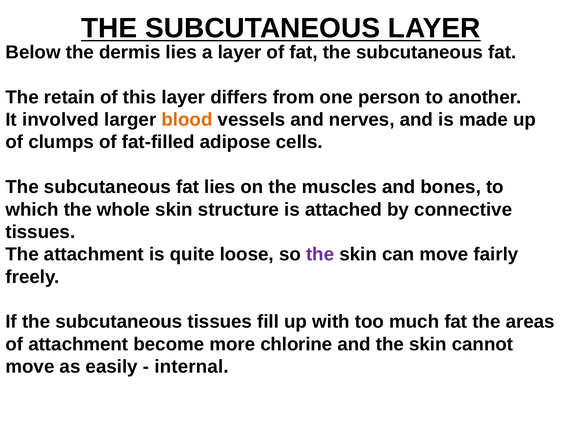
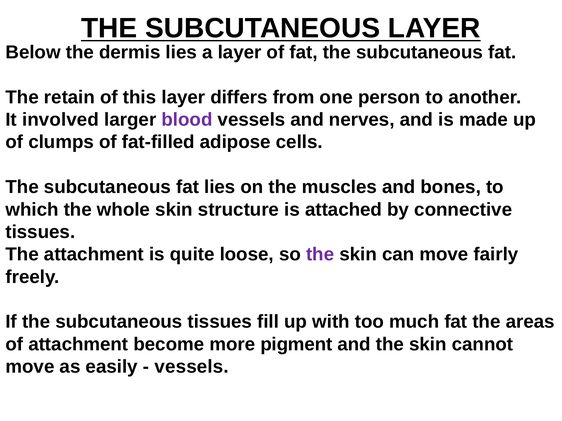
blood colour: orange -> purple (187, 120)
chlorine: chlorine -> pigment (296, 345)
internal: internal -> vessels (192, 367)
